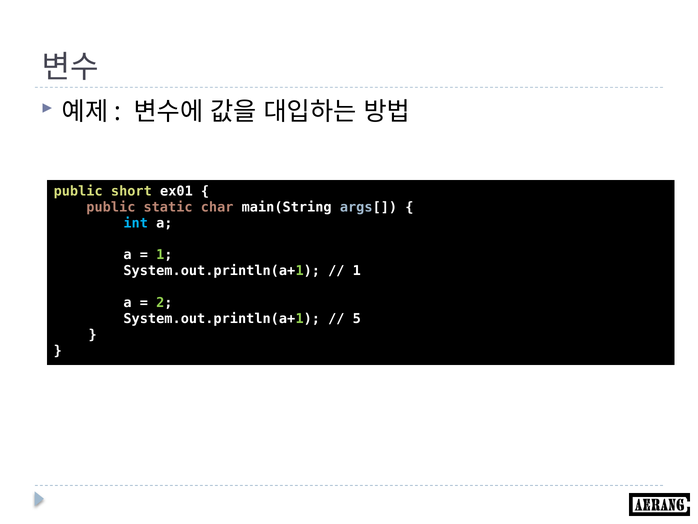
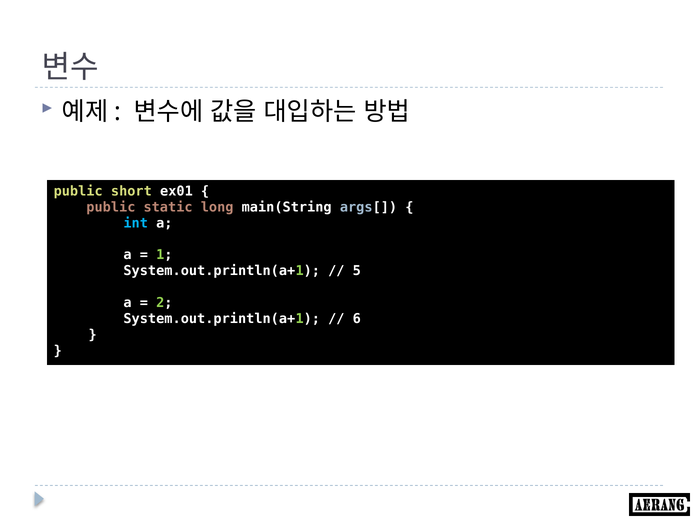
char: char -> long (217, 207)
1: 1 -> 5 (357, 271)
5: 5 -> 6 (357, 318)
